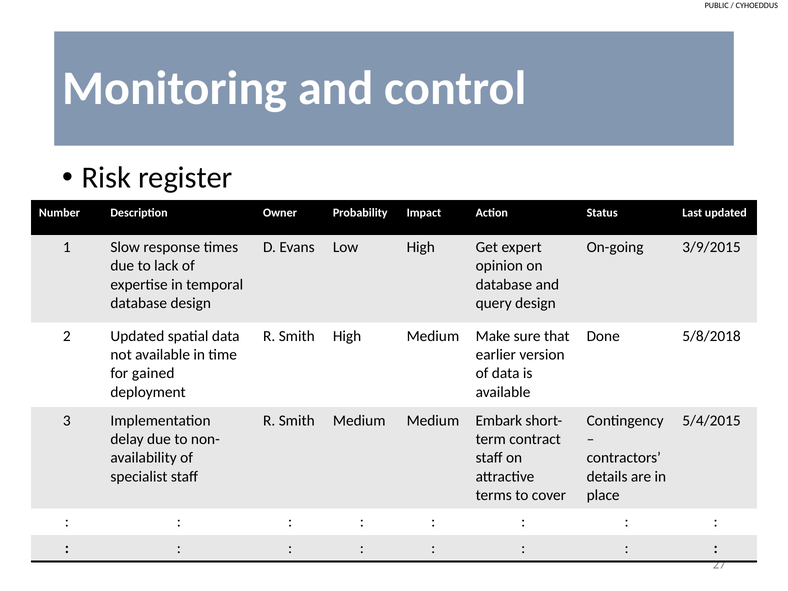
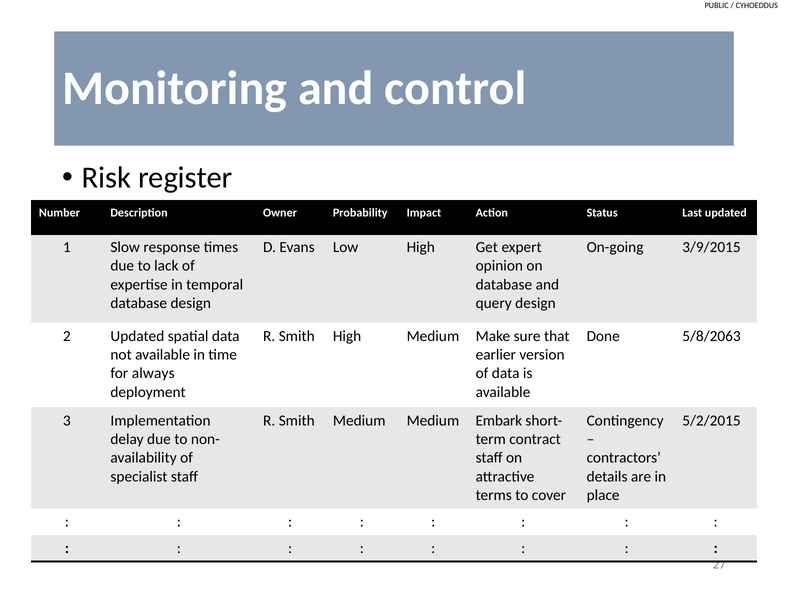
5/8/2018: 5/8/2018 -> 5/8/2063 (712, 336)
gained: gained -> always (153, 373)
5/4/2015: 5/4/2015 -> 5/2/2015 (712, 421)
